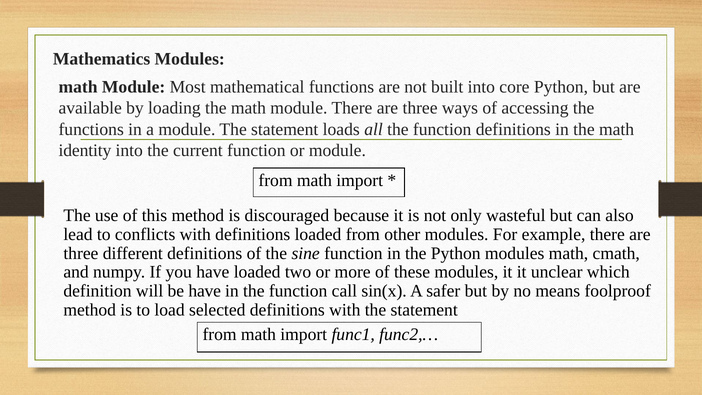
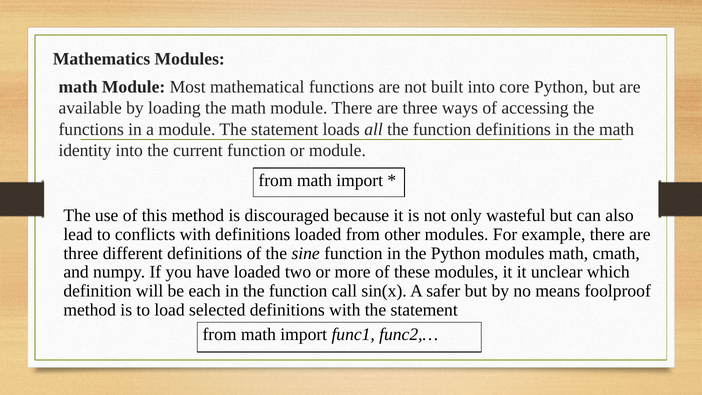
be have: have -> each (205, 291)
